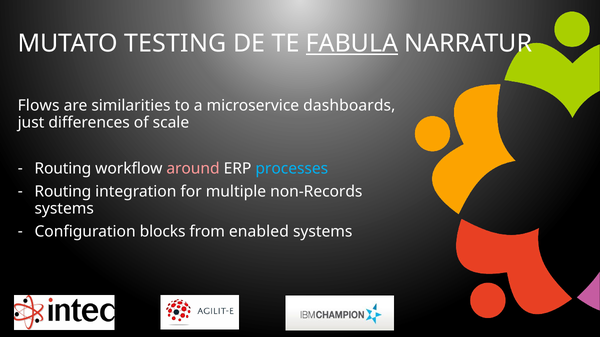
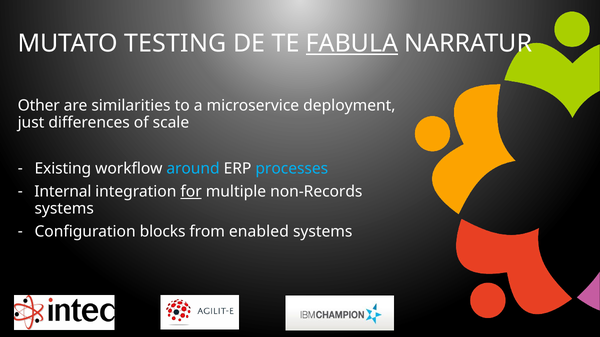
Flows: Flows -> Other (39, 106)
dashboards: dashboards -> deployment (349, 106)
Routing: Routing -> Existing (63, 169)
around colour: pink -> light blue (193, 169)
Routing: Routing -> Internal (63, 192)
for underline: none -> present (191, 192)
